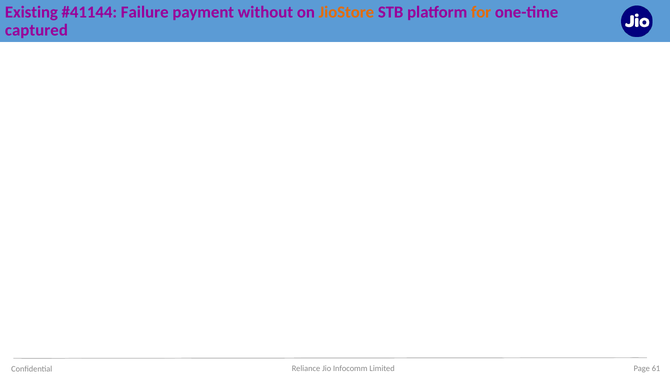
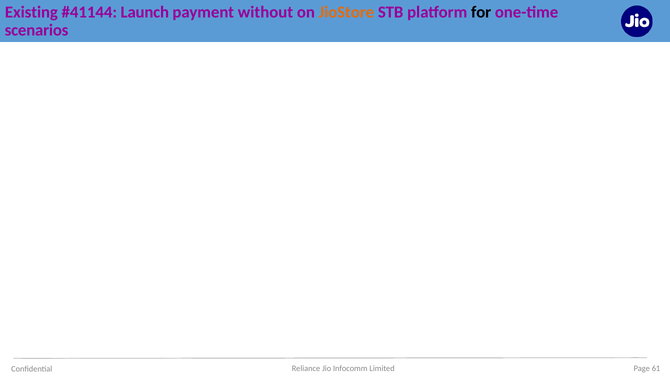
Failure: Failure -> Launch (145, 12)
for colour: orange -> black (481, 12)
captured: captured -> scenarios (37, 30)
